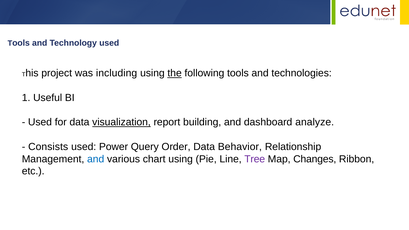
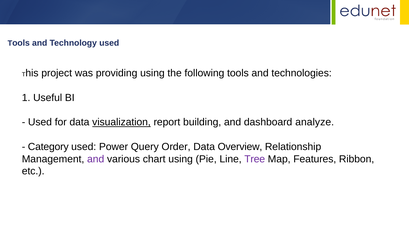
including: including -> providing (117, 73)
the underline: present -> none (175, 73)
Consists: Consists -> Category (48, 147)
Behavior: Behavior -> Overview (240, 147)
and colour: blue -> purple (96, 159)
Changes: Changes -> Features (315, 159)
